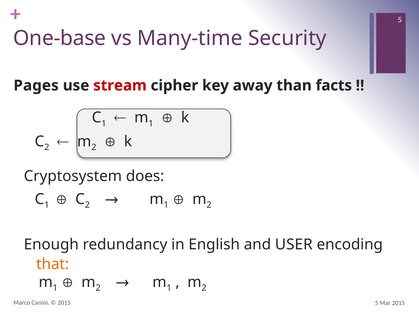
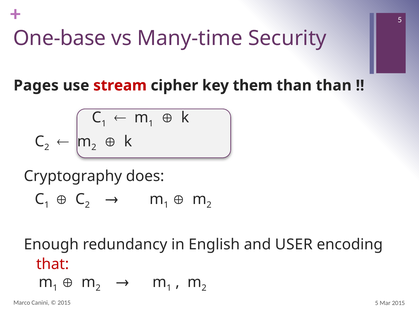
away: away -> them (253, 86)
than facts: facts -> than (334, 86)
Cryptosystem: Cryptosystem -> Cryptography (73, 176)
that colour: orange -> red (53, 264)
